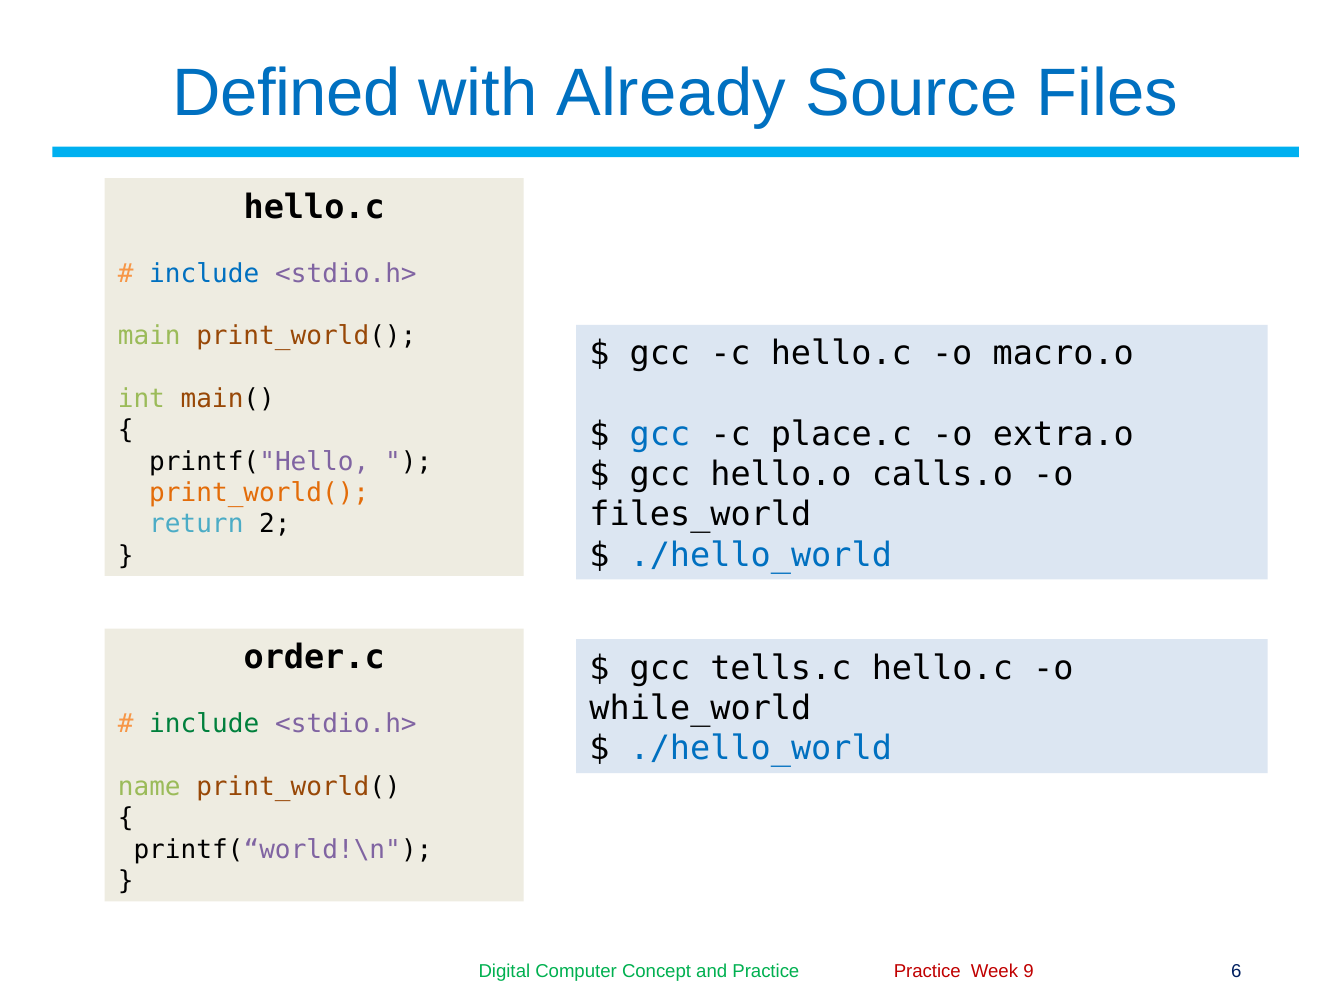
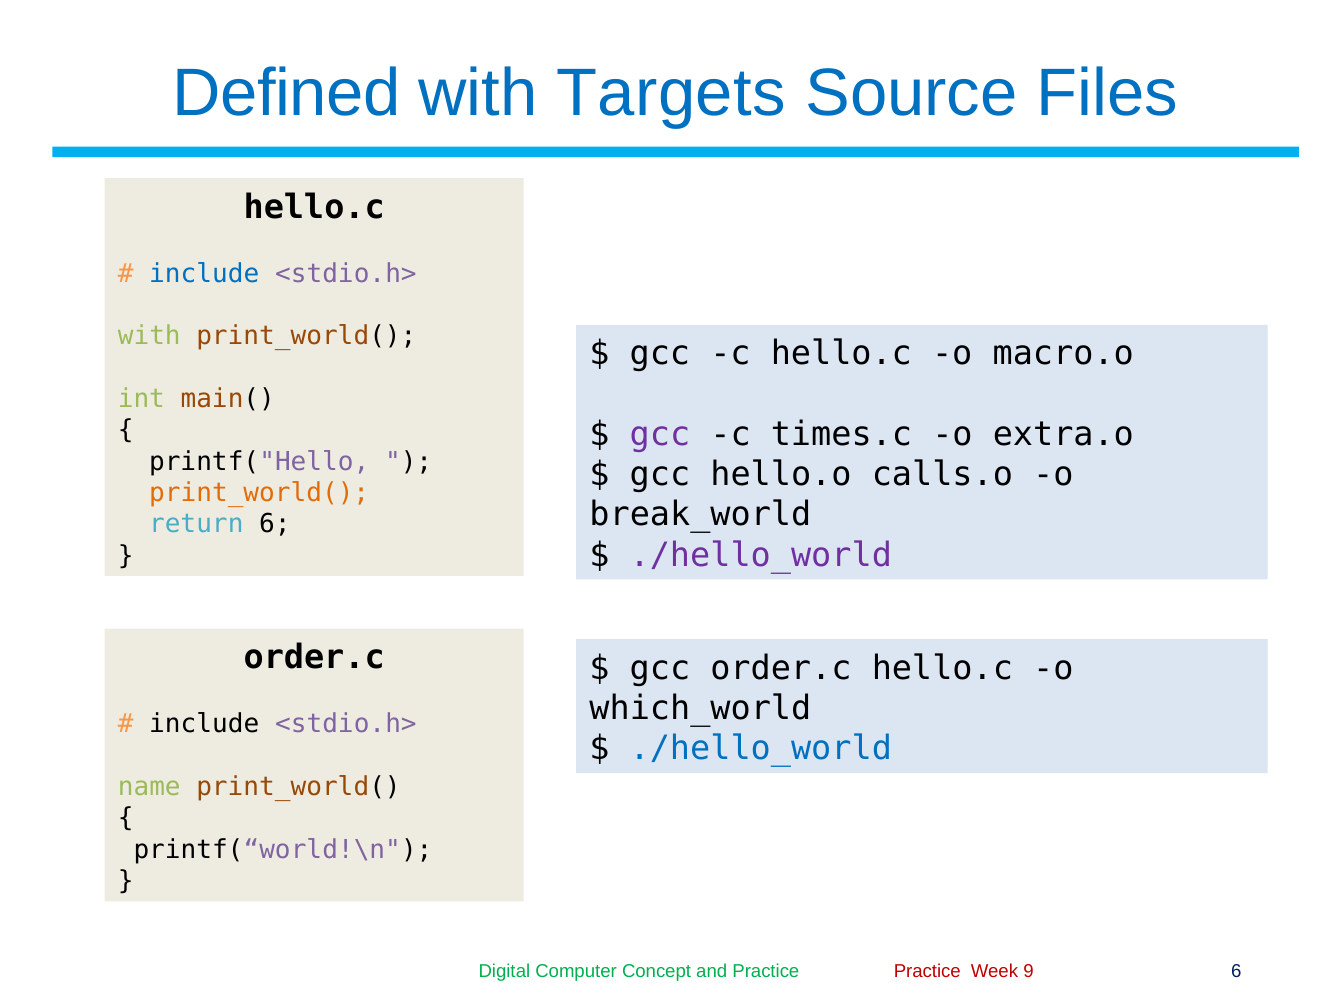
Already: Already -> Targets (671, 93)
main: main -> with (149, 336)
gcc colour: blue -> purple (660, 434)
place.c: place.c -> times.c (841, 434)
files_world: files_world -> break_world (700, 515)
return 2: 2 -> 6 (275, 524)
./hello_world colour: blue -> purple (761, 555)
gcc tells.c: tells.c -> order.c (781, 668)
while_world: while_world -> which_world (700, 708)
include colour: green -> black (204, 724)
